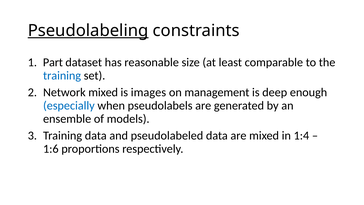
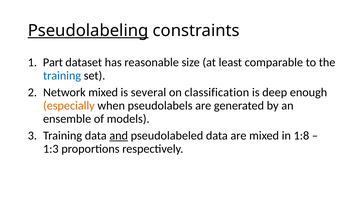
images: images -> several (148, 92)
management: management -> classification (217, 92)
especially colour: blue -> orange (69, 105)
and underline: none -> present (119, 136)
1:4: 1:4 -> 1:8 (301, 136)
1:6: 1:6 -> 1:3 (51, 149)
